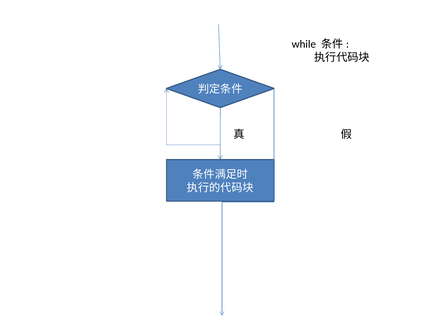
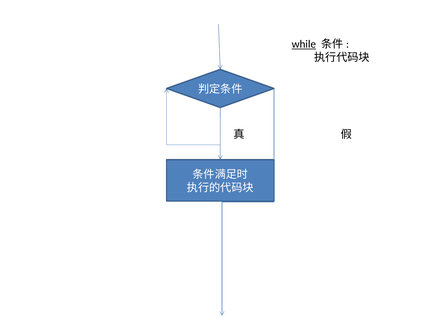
while underline: none -> present (304, 44)
